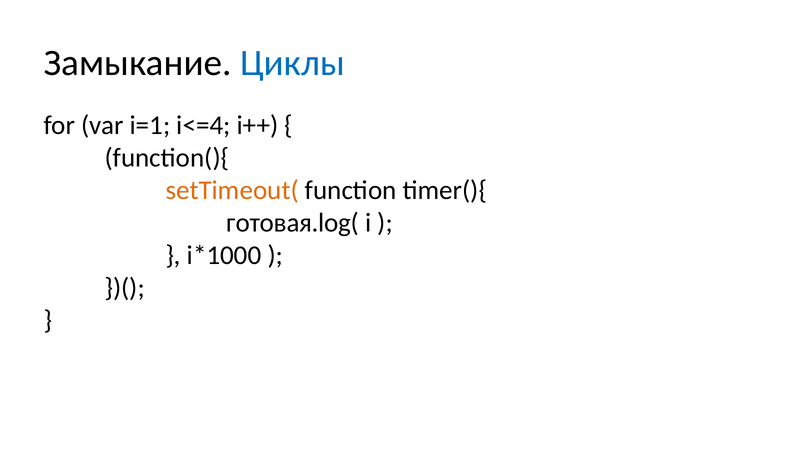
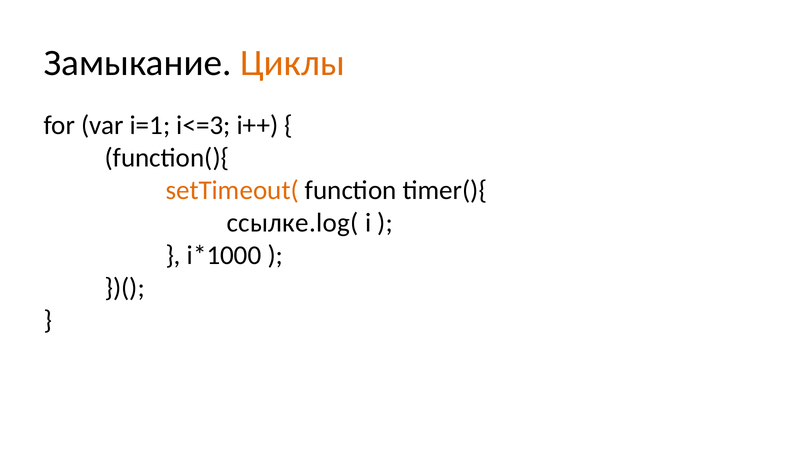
Циклы colour: blue -> orange (293, 63)
i<=4: i<=4 -> i<=3 (204, 125)
готовая.log(: готовая.log( -> ссылке.log( (293, 223)
